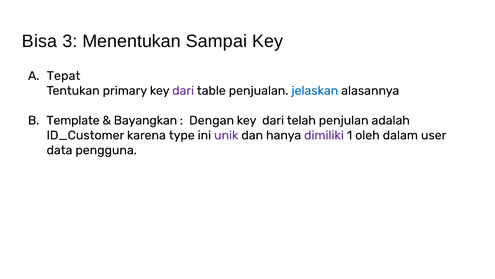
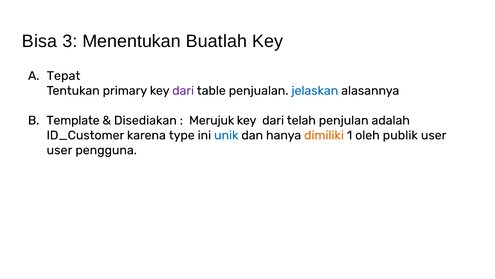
Sampai: Sampai -> Buatlah (216, 41)
Bayangkan: Bayangkan -> Disediakan (145, 120)
Dengan: Dengan -> Merujuk (212, 120)
unik colour: purple -> blue (226, 135)
dimiliki colour: purple -> orange (324, 135)
dalam: dalam -> publik (400, 135)
data: data -> user (59, 150)
